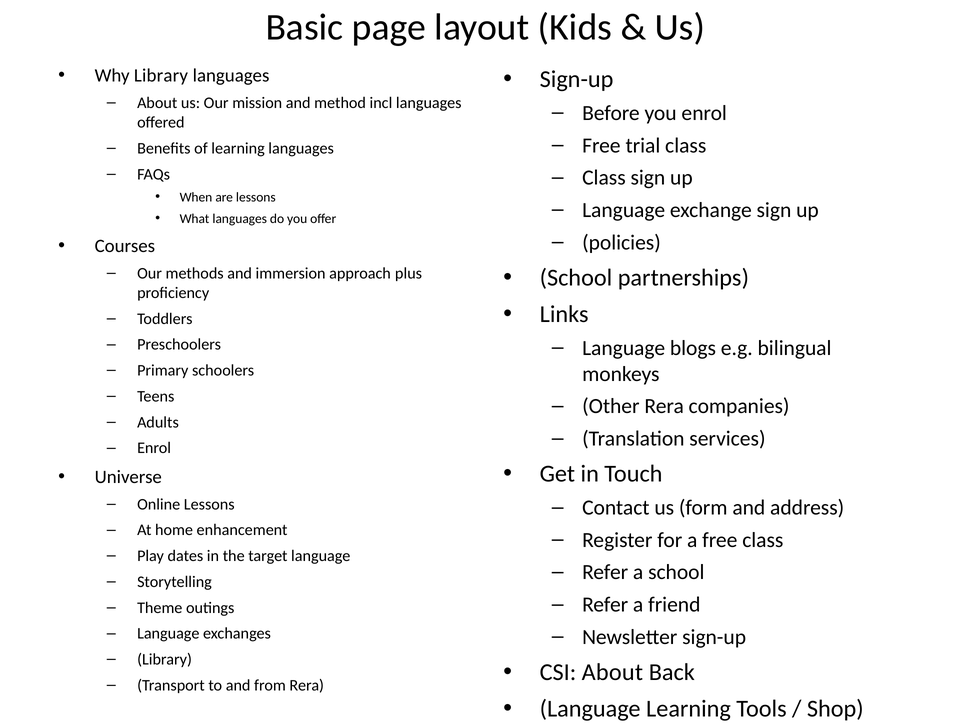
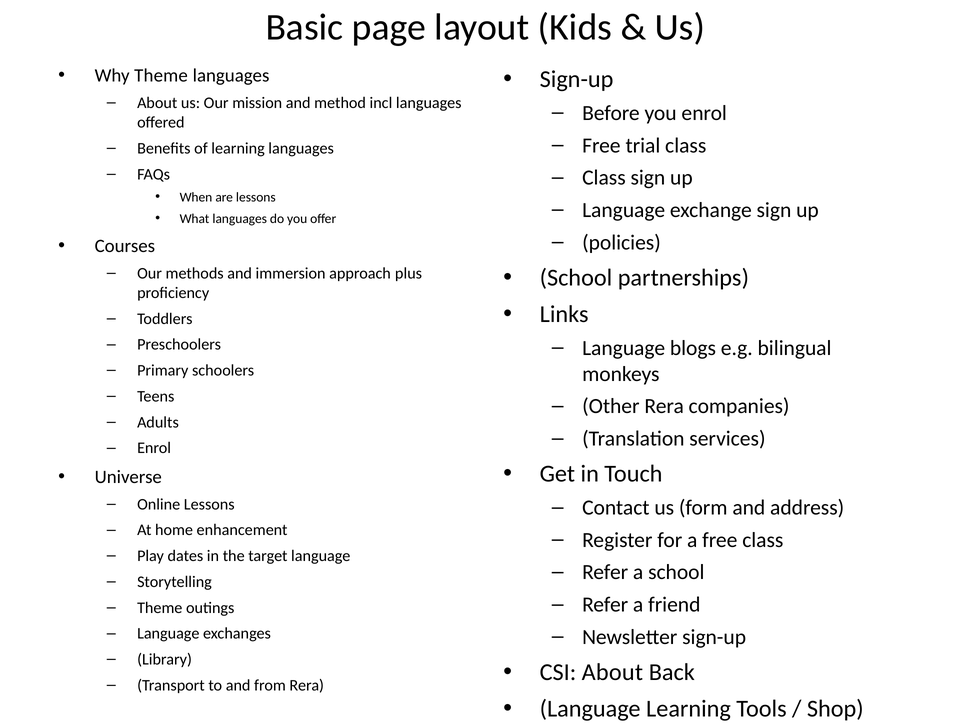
Why Library: Library -> Theme (161, 76)
